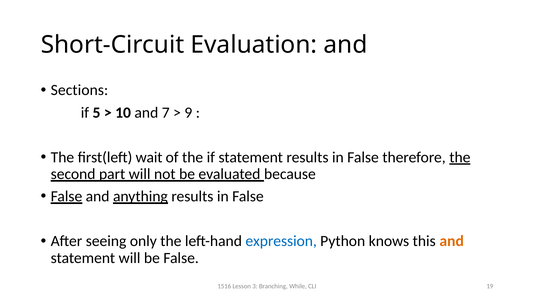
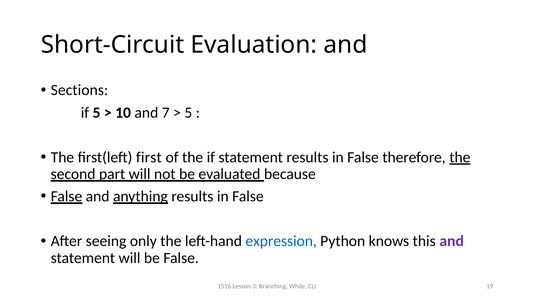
9: 9 -> 5 (188, 113)
wait: wait -> first (149, 157)
and colour: orange -> purple (452, 241)
